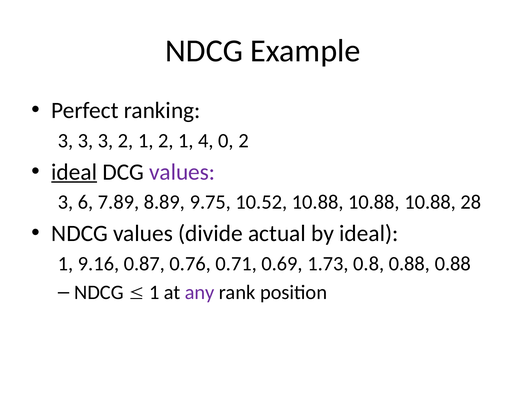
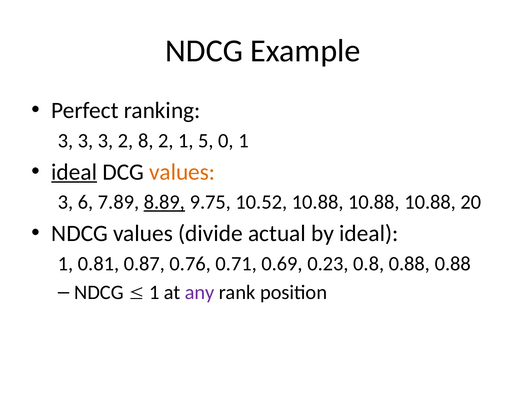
3 2 1: 1 -> 8 (146, 141)
4: 4 -> 5 (206, 141)
0 2: 2 -> 1 (244, 141)
values colour: purple -> orange (182, 172)
8.89 underline: none -> present (164, 202)
28: 28 -> 20 (471, 202)
9.16: 9.16 -> 0.81 (99, 263)
1.73: 1.73 -> 0.23 (328, 263)
